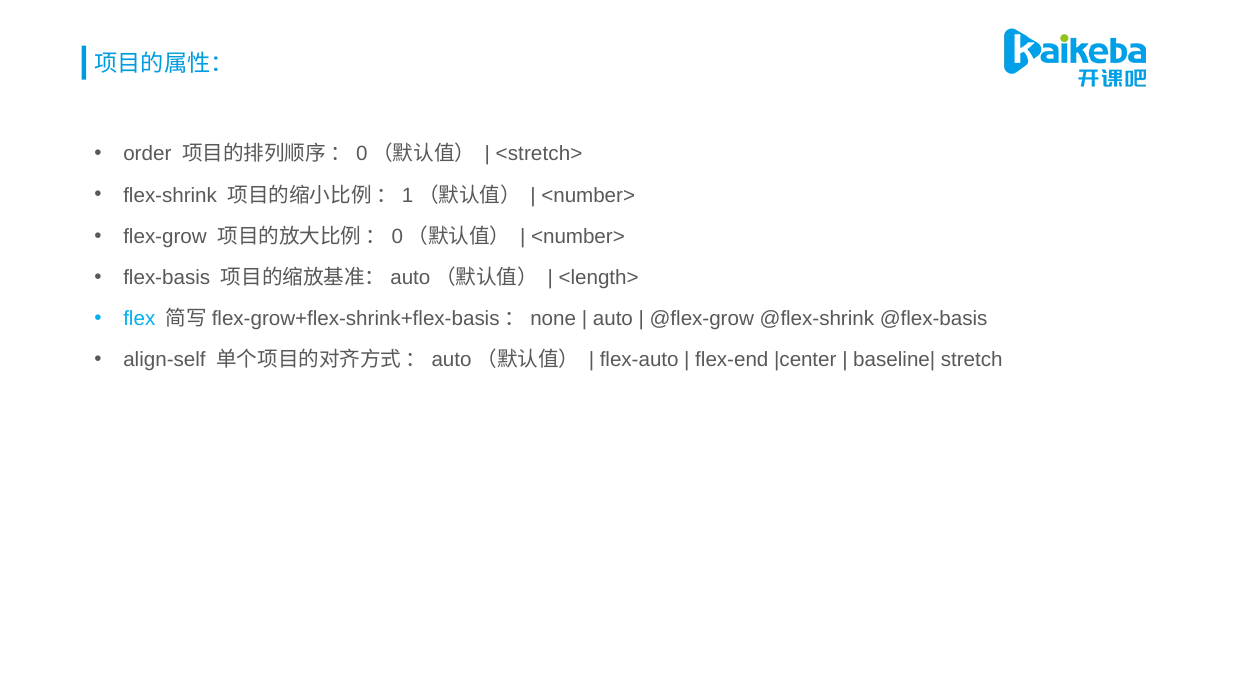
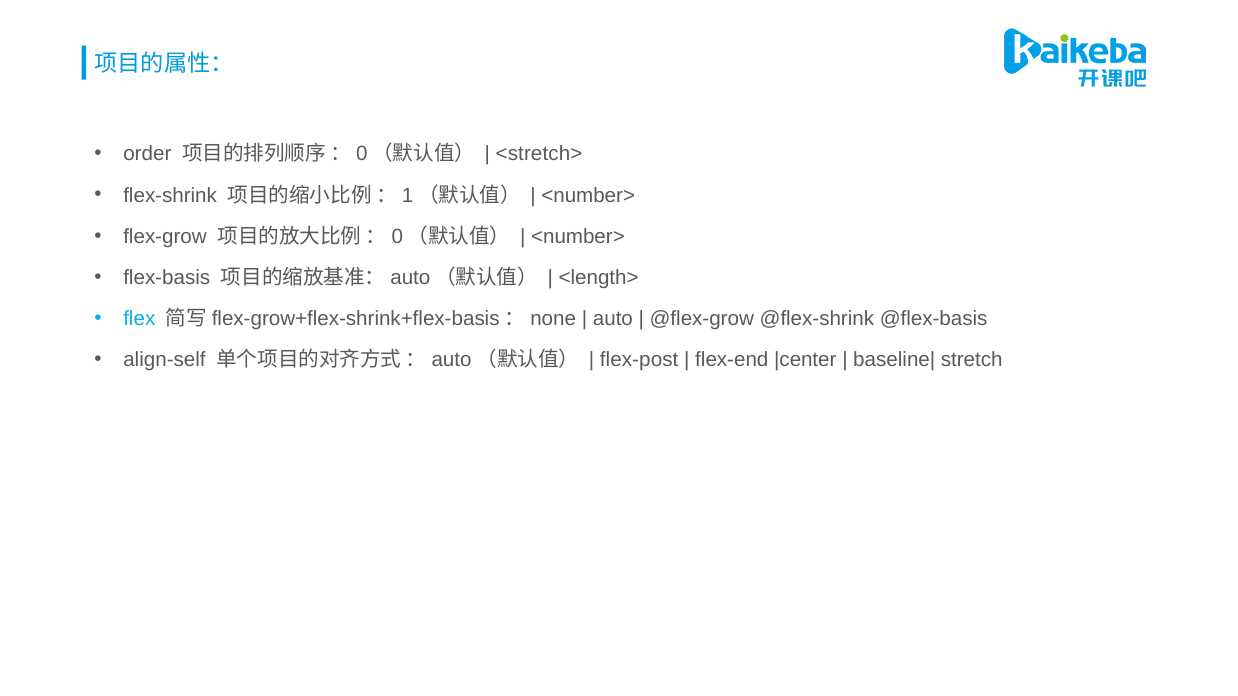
flex-auto: flex-auto -> flex-post (639, 360)
